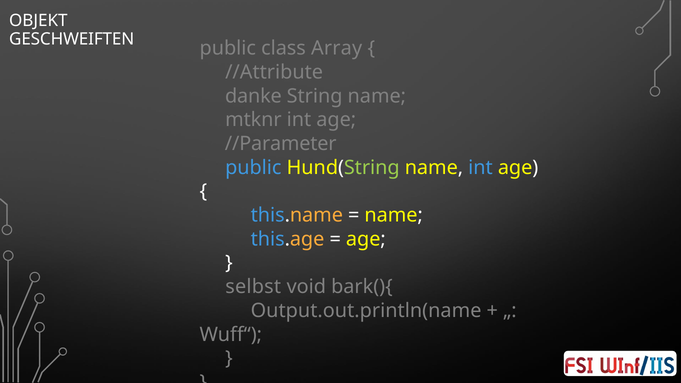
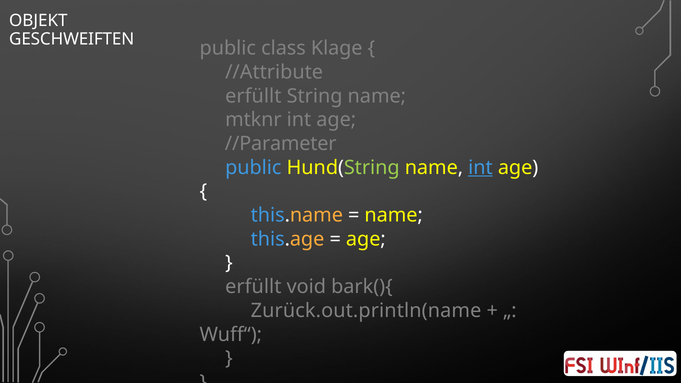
Array: Array -> Klage (337, 48)
danke: danke -> erfüllt (253, 96)
int underline: none -> present (480, 168)
selbst: selbst -> erfüllt (253, 287)
Output.out.println(name: Output.out.println(name -> Zurück.out.println(name (366, 311)
